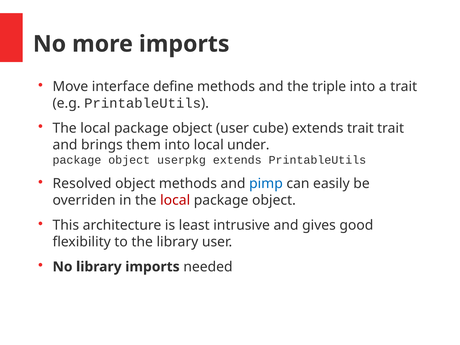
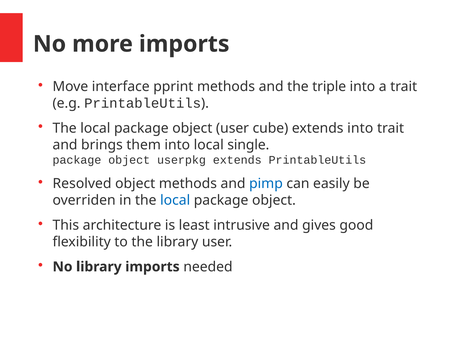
define: define -> pprint (173, 87)
extends trait: trait -> into (360, 128)
under: under -> single (248, 145)
local colour: red -> blue (175, 200)
